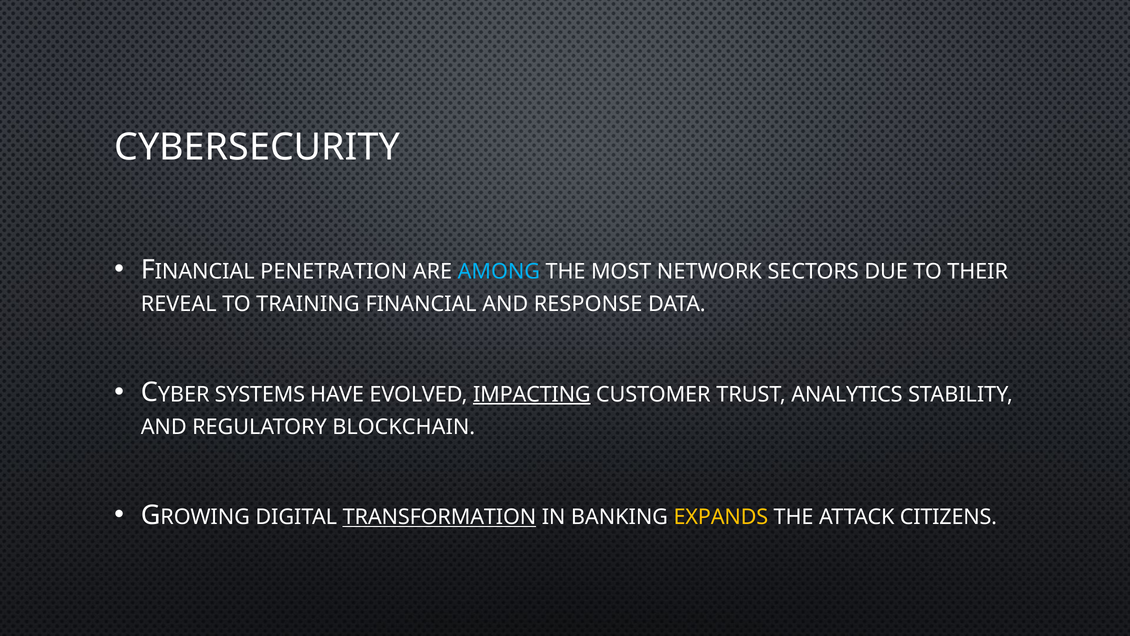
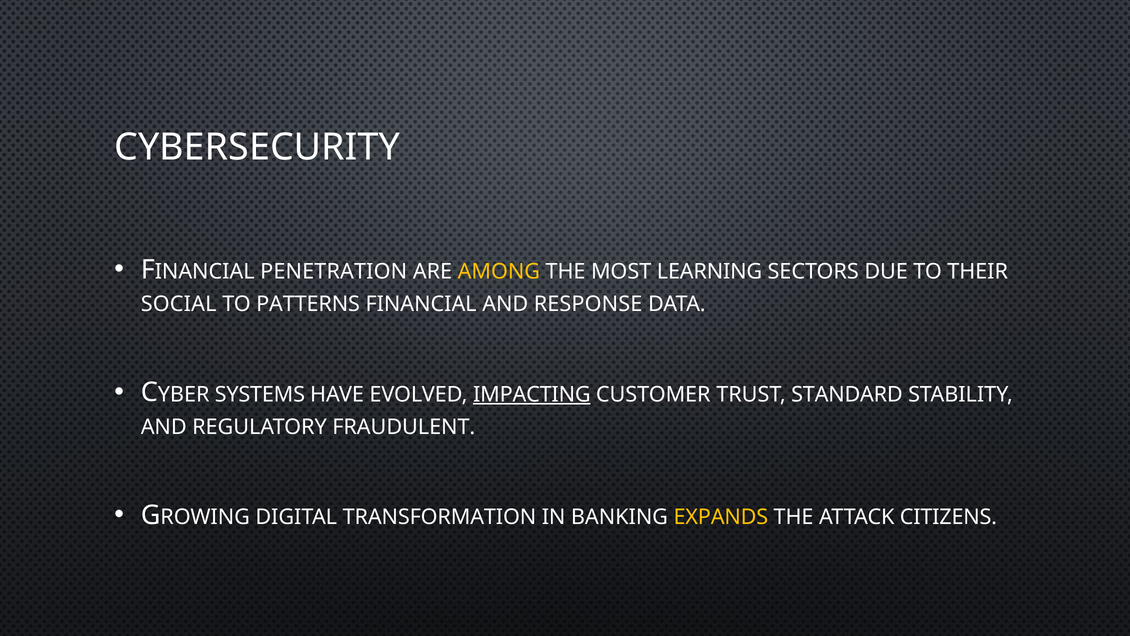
AMONG colour: light blue -> yellow (499, 271)
NETWORK: NETWORK -> LEARNING (710, 271)
REVEAL: REVEAL -> SOCIAL (179, 304)
TRAINING: TRAINING -> PATTERNS (308, 304)
ANALYTICS: ANALYTICS -> STANDARD (847, 394)
BLOCKCHAIN: BLOCKCHAIN -> FRAUDULENT (404, 427)
TRANSFORMATION underline: present -> none (439, 517)
